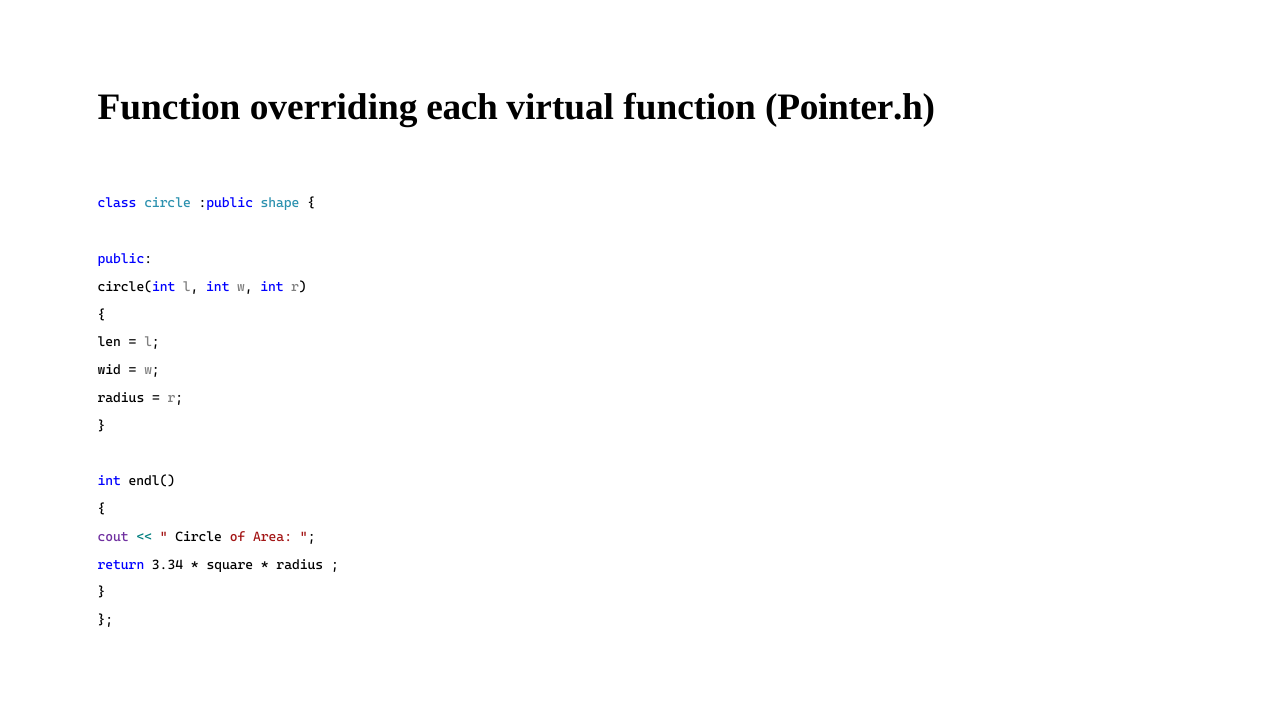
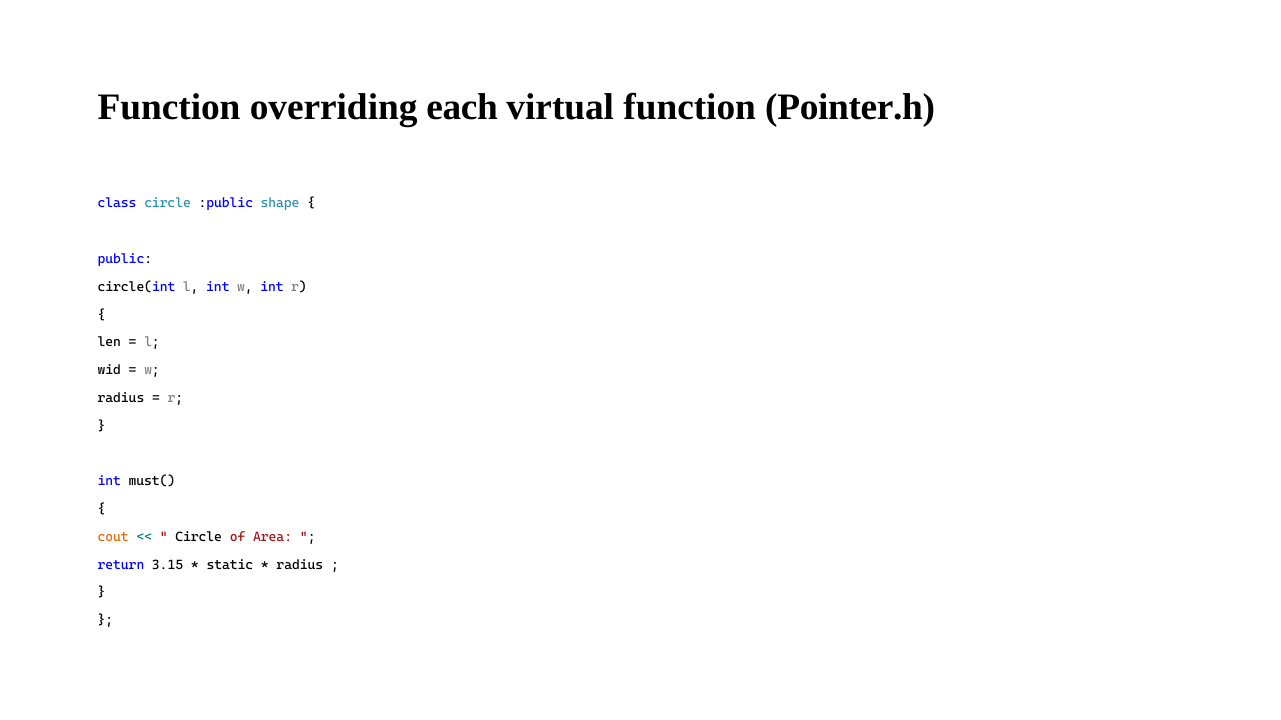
endl(: endl( -> must( (152, 482)
cout colour: purple -> orange (113, 537)
3.34: 3.34 -> 3.15 (168, 565)
square: square -> static (230, 565)
